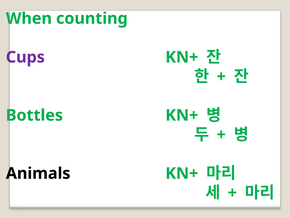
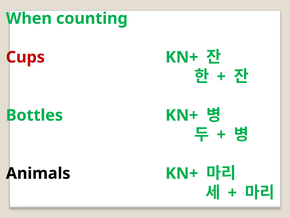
Cups colour: purple -> red (25, 57)
